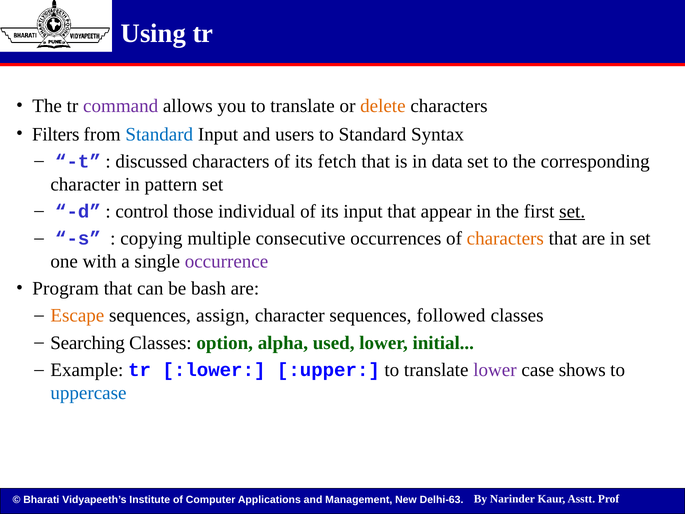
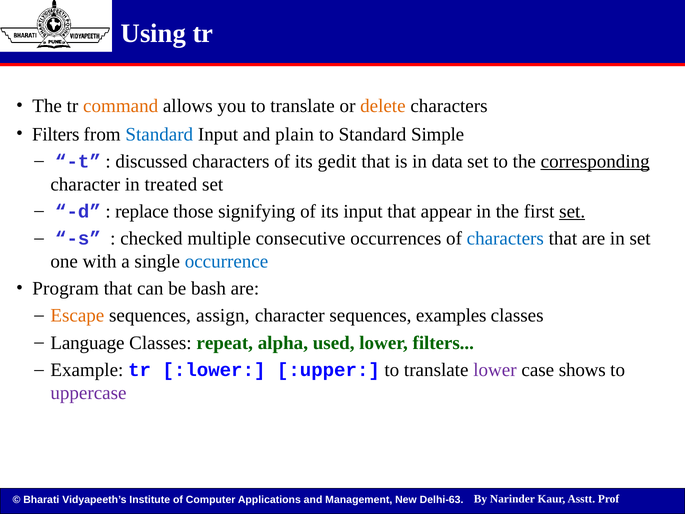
command colour: purple -> orange (121, 106)
users: users -> plain (295, 134)
Syntax: Syntax -> Simple (438, 134)
fetch: fetch -> gedit (337, 161)
corresponding underline: none -> present (595, 161)
pattern: pattern -> treated (171, 184)
control: control -> replace (142, 211)
individual: individual -> signifying (257, 211)
copying: copying -> checked (151, 238)
characters colour: orange -> blue (505, 238)
occurrence colour: purple -> blue (227, 261)
followed: followed -> examples (451, 316)
Searching: Searching -> Language (87, 343)
option: option -> repeat (225, 343)
lower initial: initial -> filters (443, 343)
uppercase colour: blue -> purple (88, 393)
